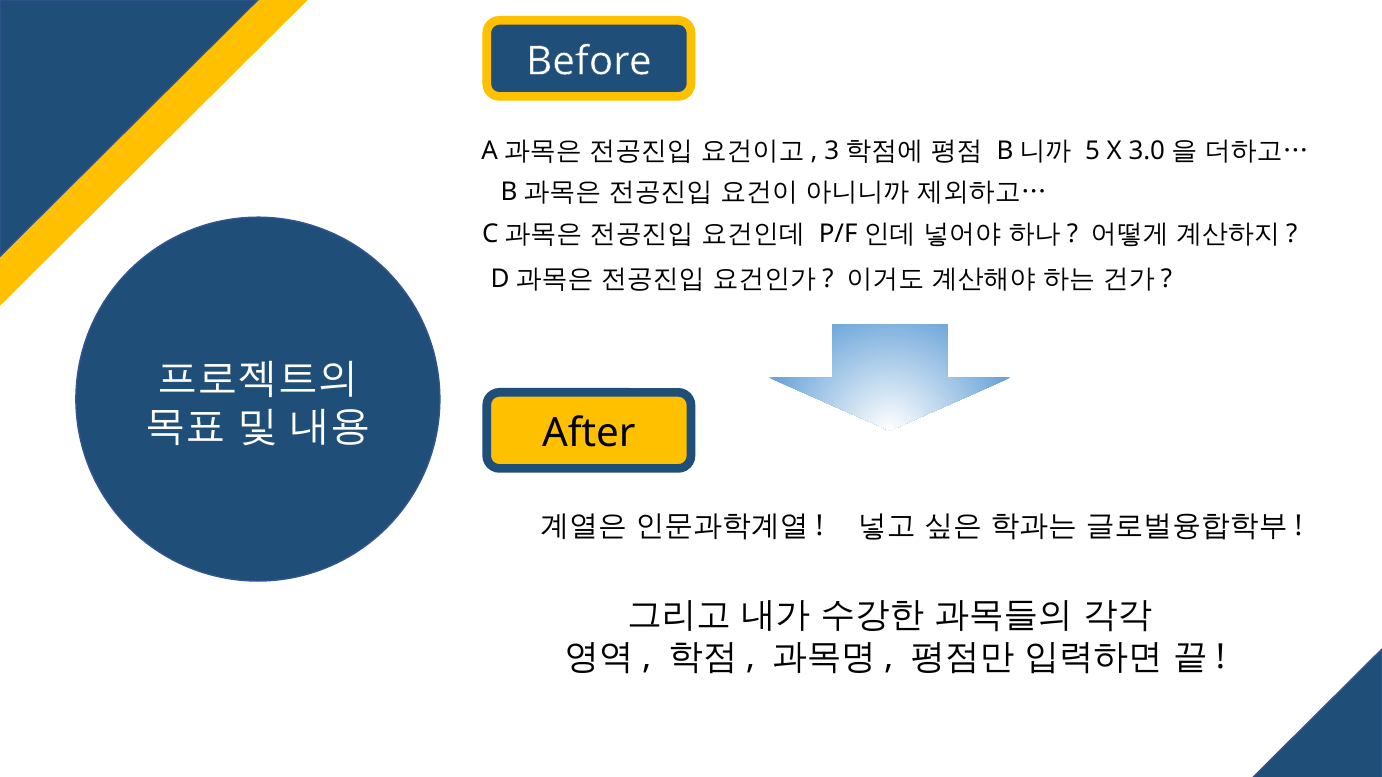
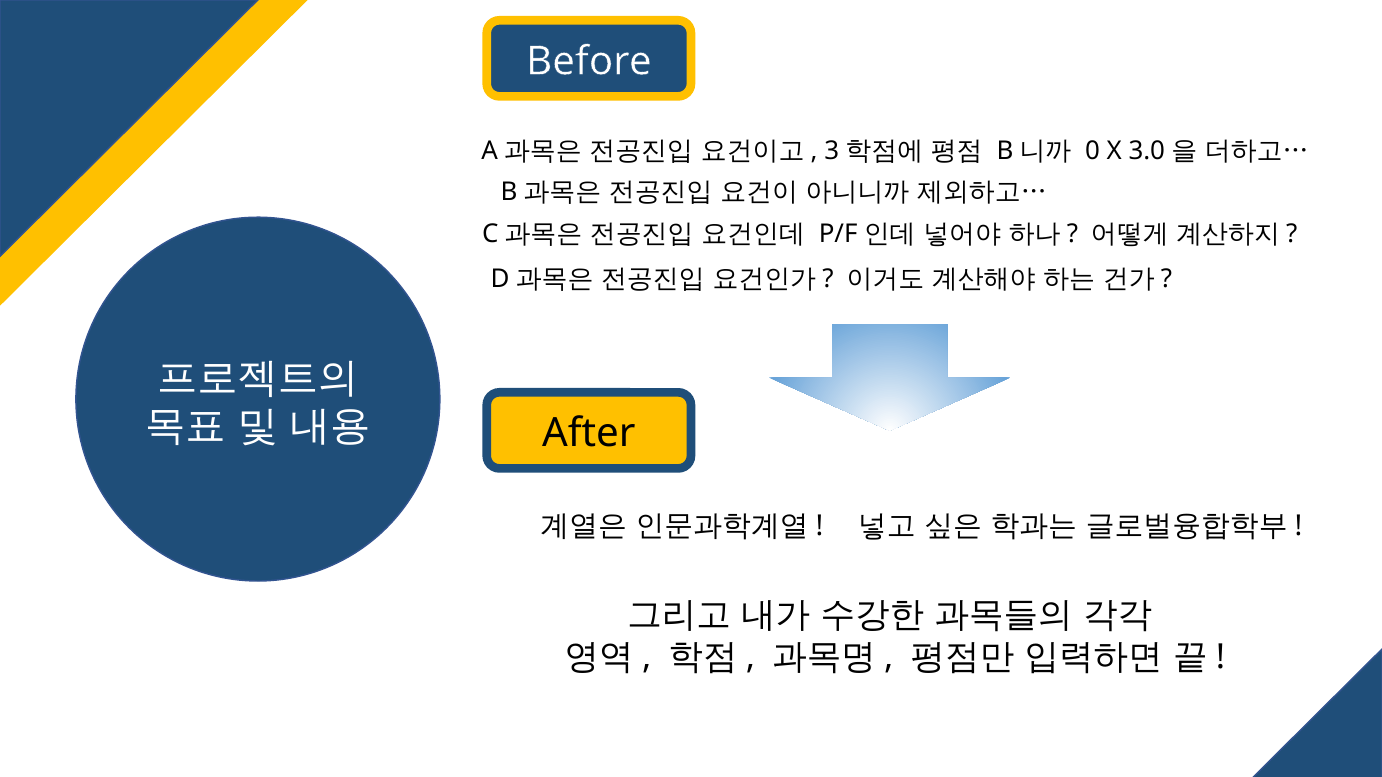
5: 5 -> 0 (1093, 151)
